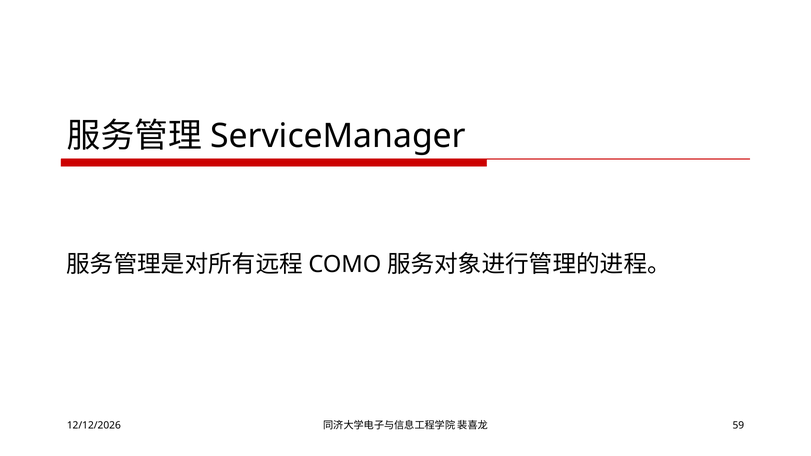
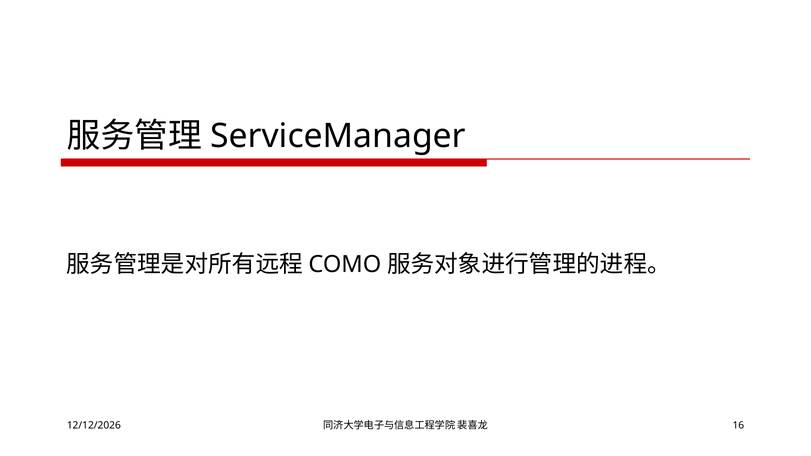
59: 59 -> 16 (738, 425)
